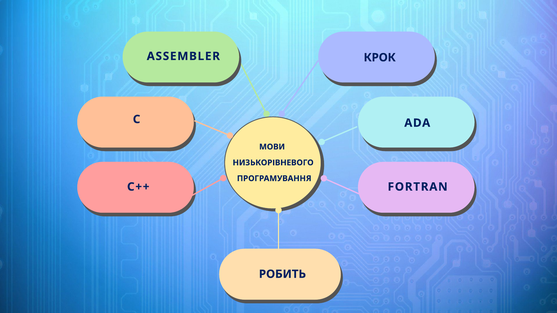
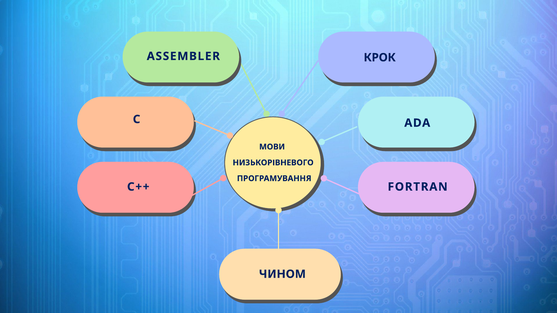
РОБИТЬ: РОБИТЬ -> ЧИНОМ (282, 274)
